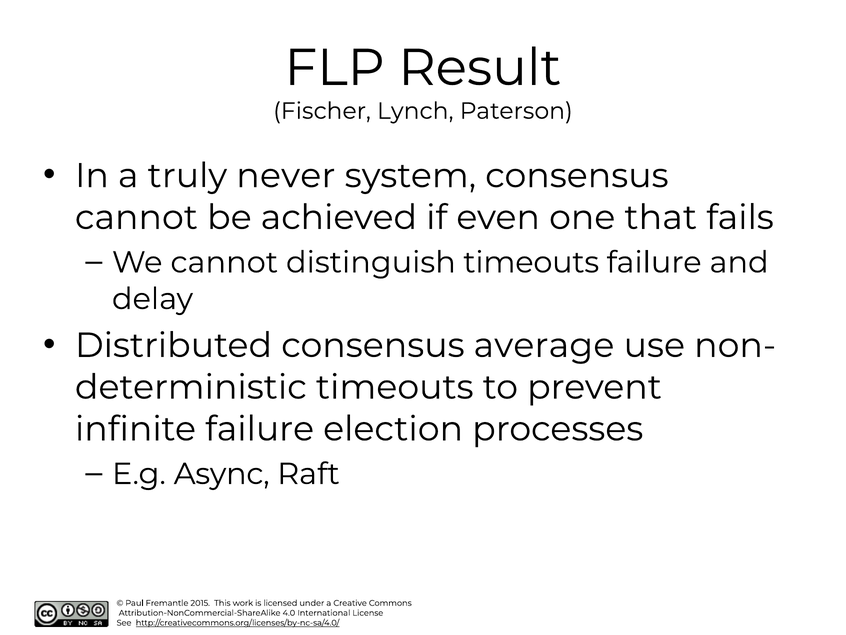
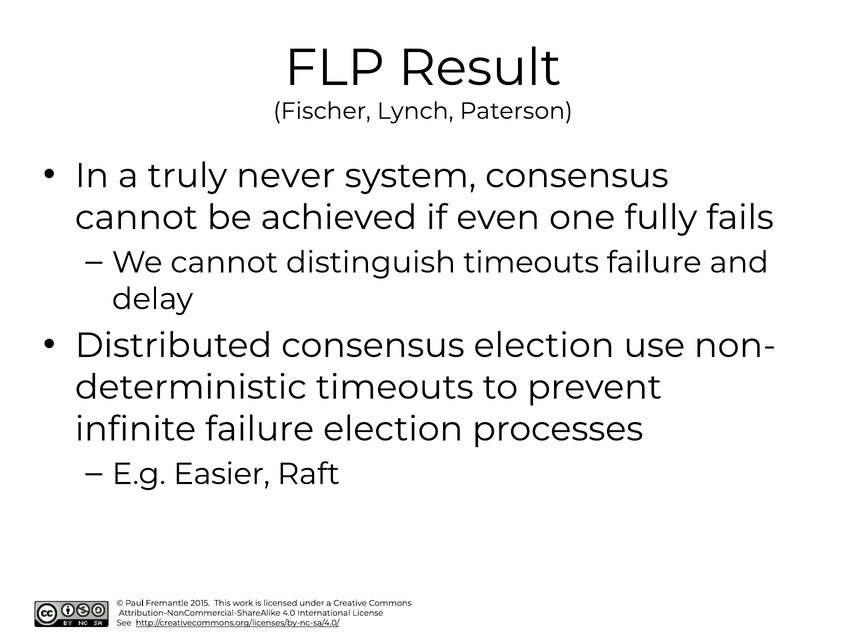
that: that -> fully (661, 217)
consensus average: average -> election (544, 345)
Async: Async -> Easier (222, 474)
